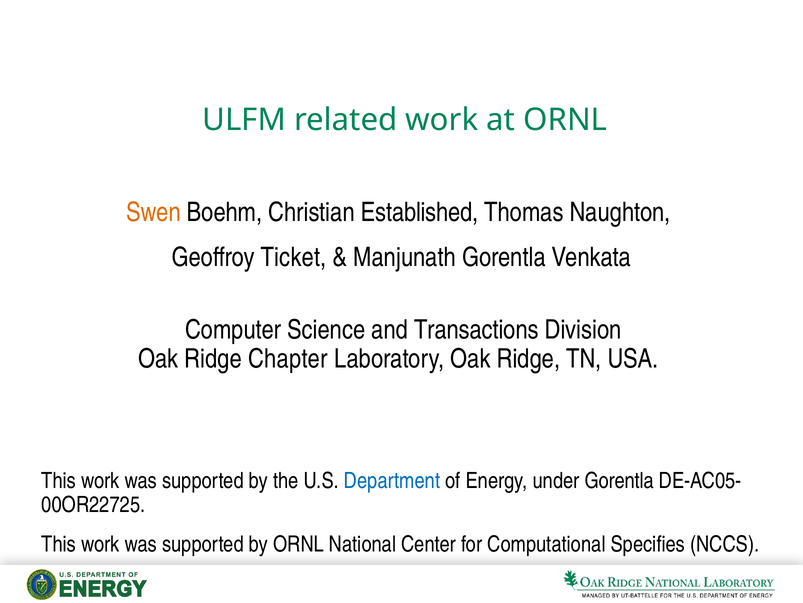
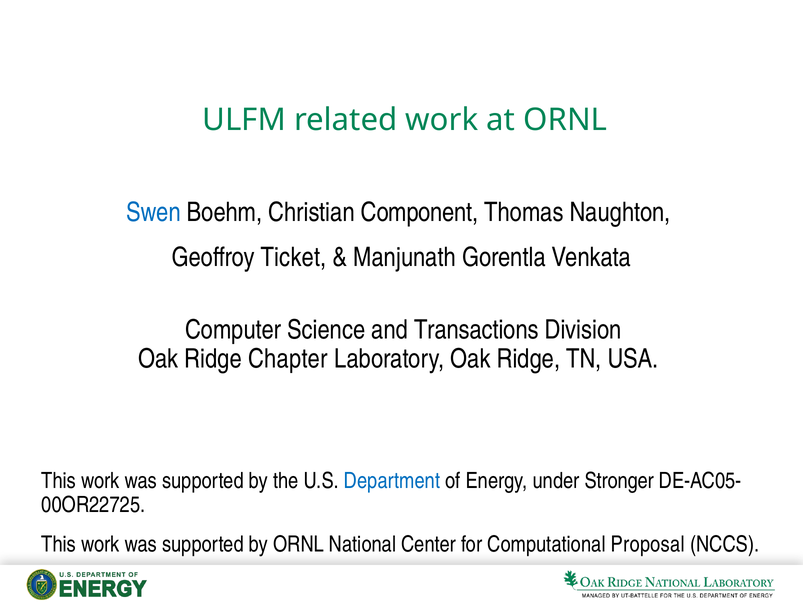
Swen colour: orange -> blue (153, 212)
Established: Established -> Component (420, 212)
under Gorentla: Gorentla -> Stronger (619, 480)
Specifies: Specifies -> Proposal (648, 544)
